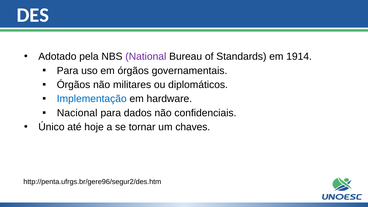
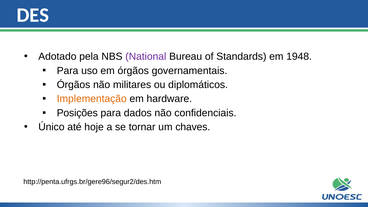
1914: 1914 -> 1948 (299, 57)
Implementação colour: blue -> orange (92, 99)
Nacional: Nacional -> Posições (77, 113)
